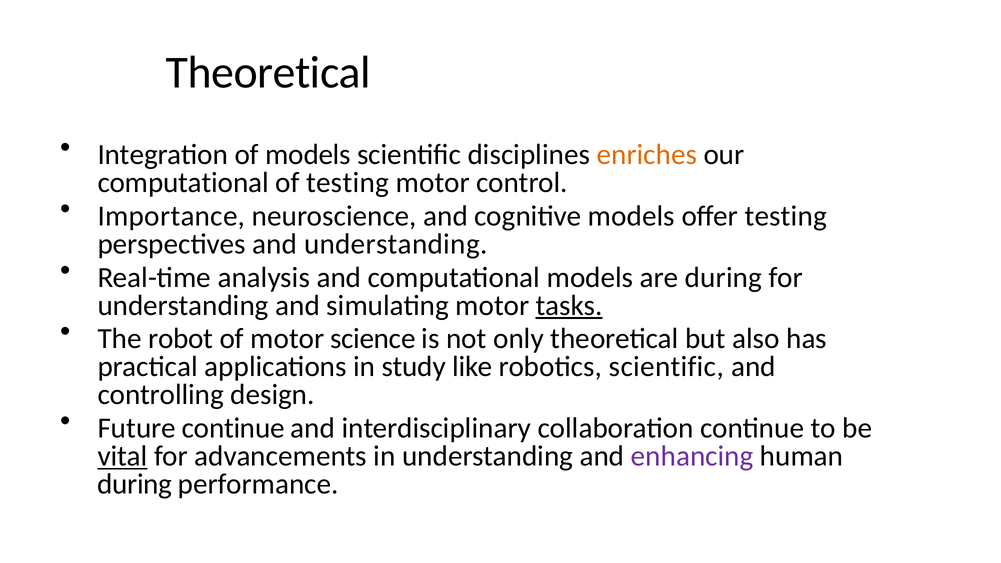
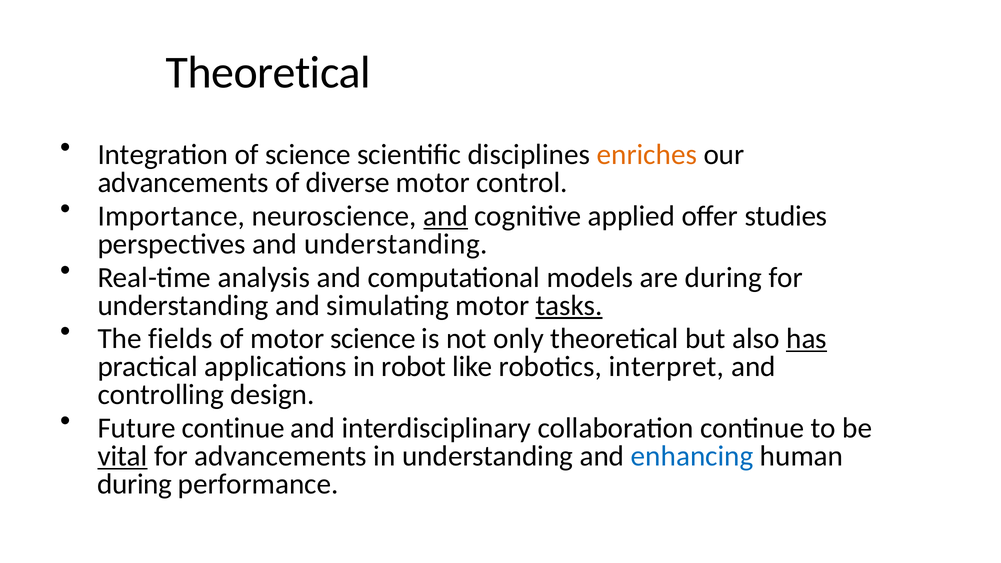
of models: models -> science (308, 155)
computational: computational -> advancements (183, 183)
of testing: testing -> diverse (348, 183)
and underline: none -> present (446, 216)
cognitive models: models -> applied (632, 216)
offer testing: testing -> studies (786, 216)
robot: robot -> fields (180, 339)
has underline: none -> present (807, 339)
study: study -> robot (414, 367)
robotics scientific: scientific -> interpret (666, 367)
enhancing colour: purple -> blue (692, 456)
